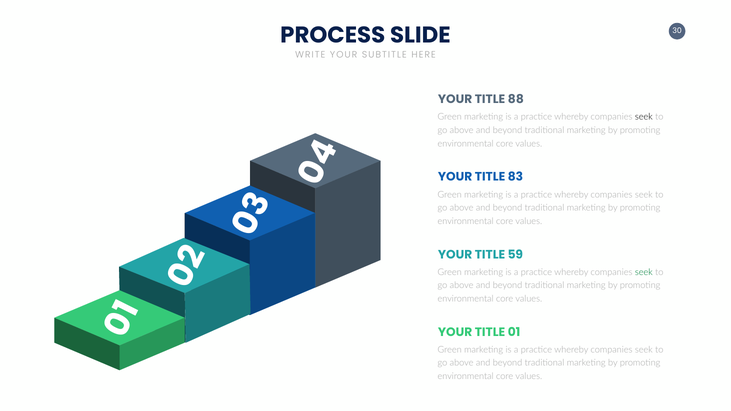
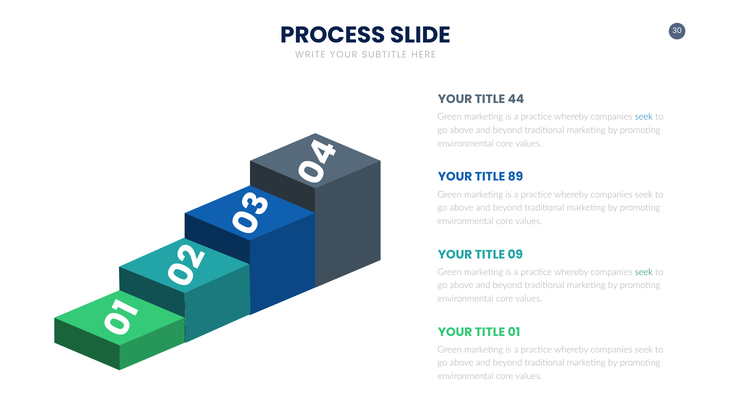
88: 88 -> 44 (516, 99)
seek colour: black -> blue (644, 117)
83: 83 -> 89 (515, 177)
59: 59 -> 09 (515, 255)
